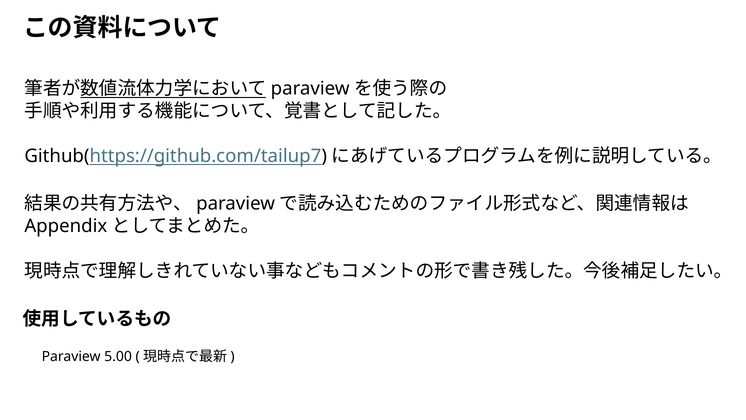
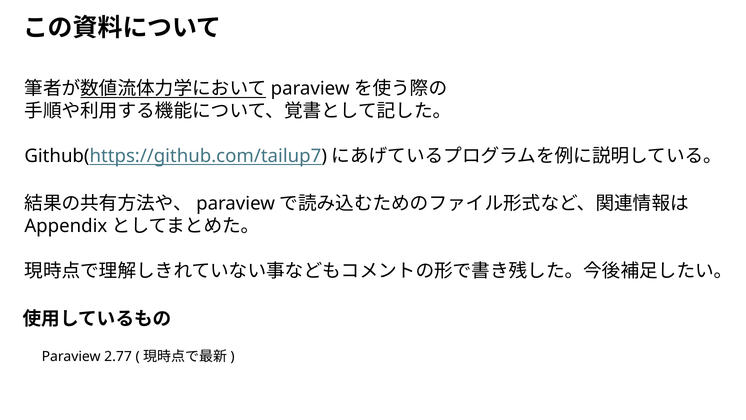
5.00: 5.00 -> 2.77 (118, 356)
